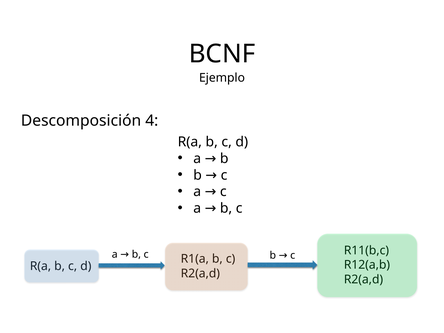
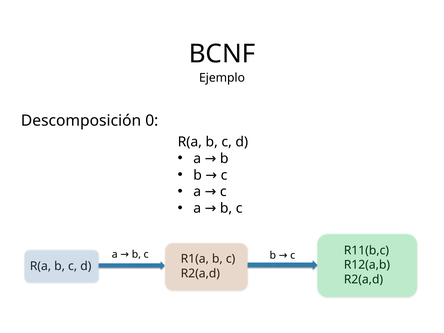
4: 4 -> 0 (152, 121)
